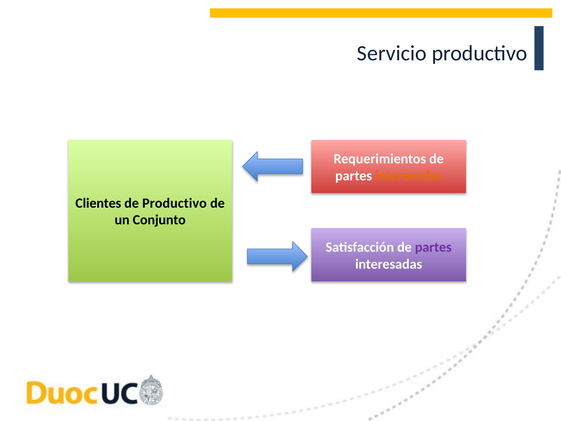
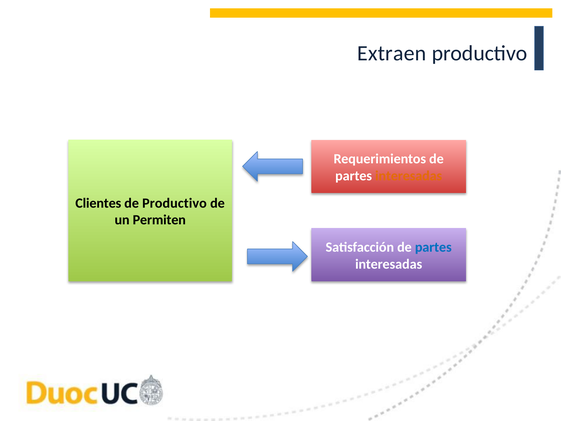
Servicio: Servicio -> Extraen (392, 53)
Conjunto: Conjunto -> Permiten (159, 220)
partes colour: purple -> blue (433, 247)
